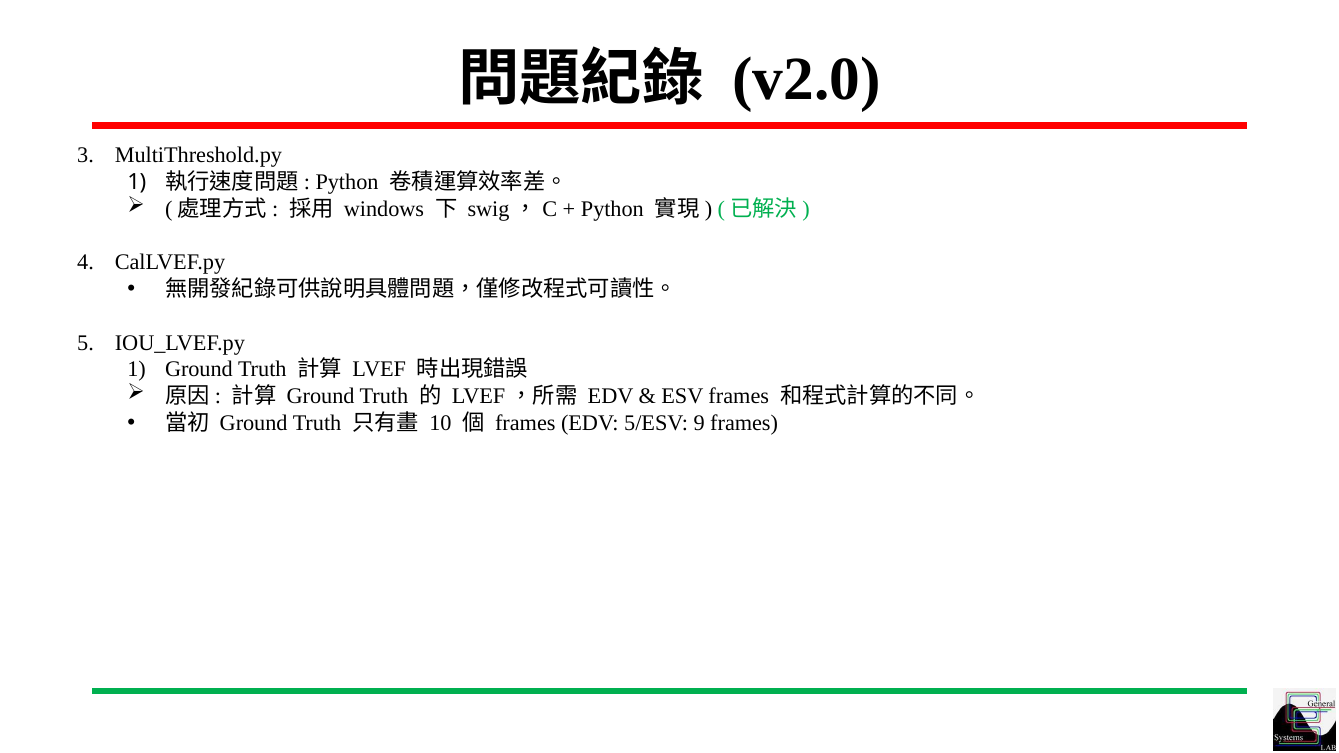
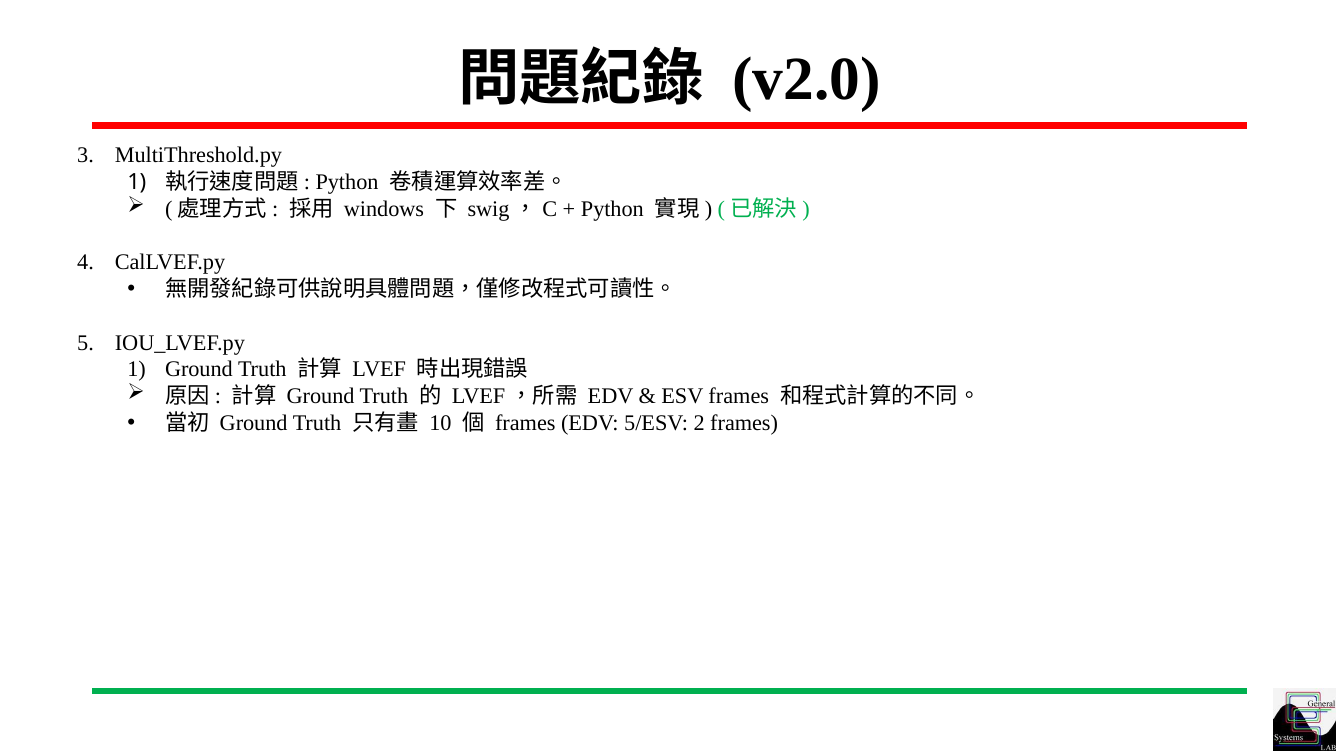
9: 9 -> 2 (699, 423)
